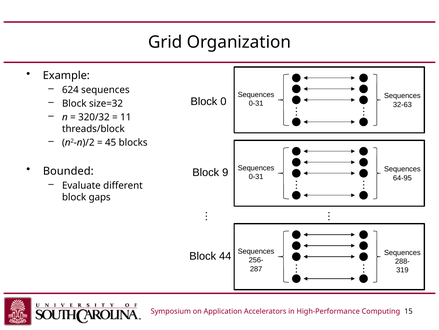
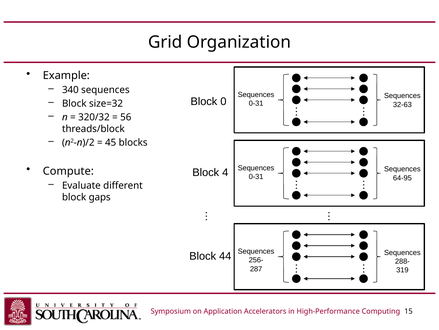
624: 624 -> 340 (70, 90)
11: 11 -> 56 (126, 117)
Bounded: Bounded -> Compute (68, 171)
9: 9 -> 4 (225, 172)
